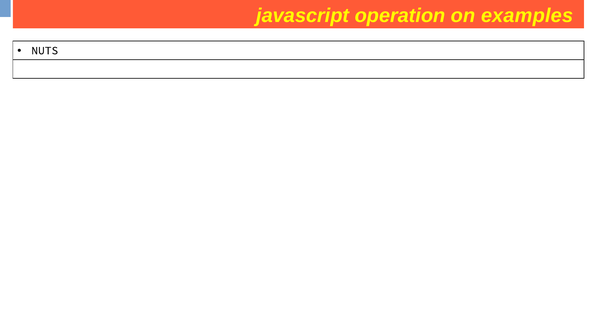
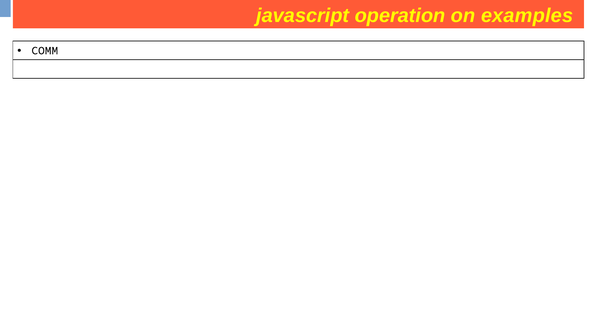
NUTS: NUTS -> COMM (45, 51)
